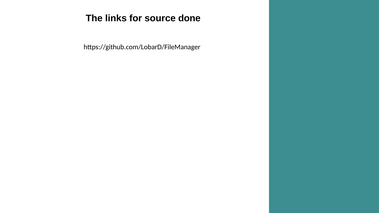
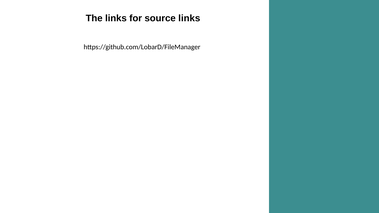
source done: done -> links (189, 18)
